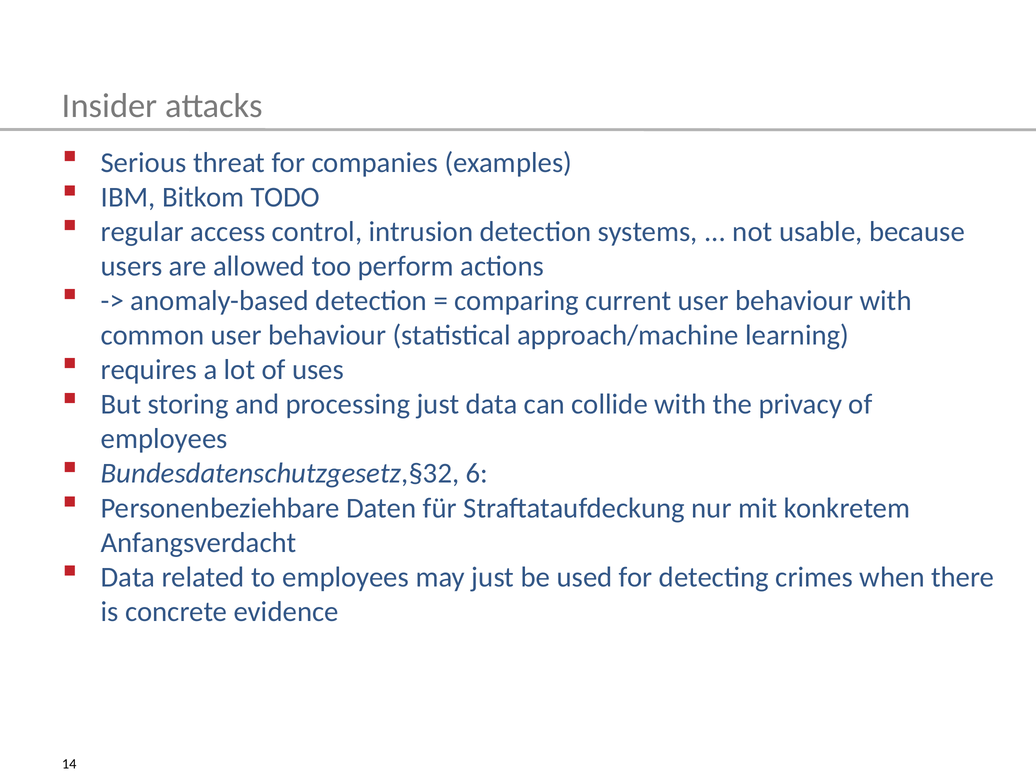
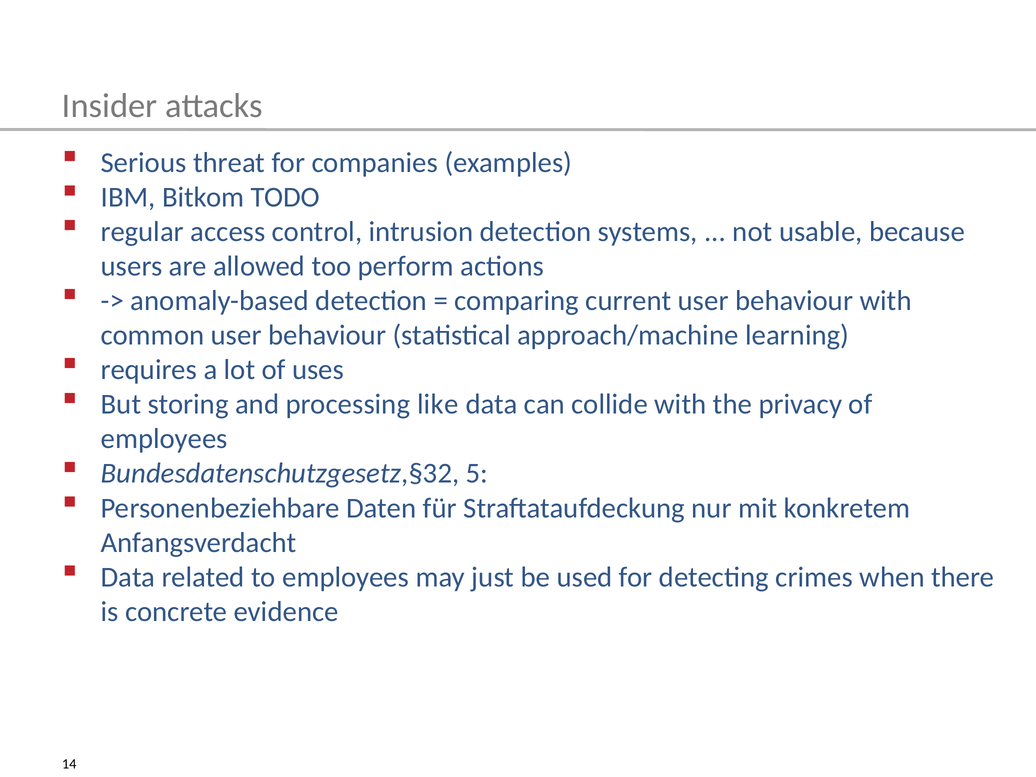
processing just: just -> like (438, 404)
6: 6 -> 5 (477, 473)
